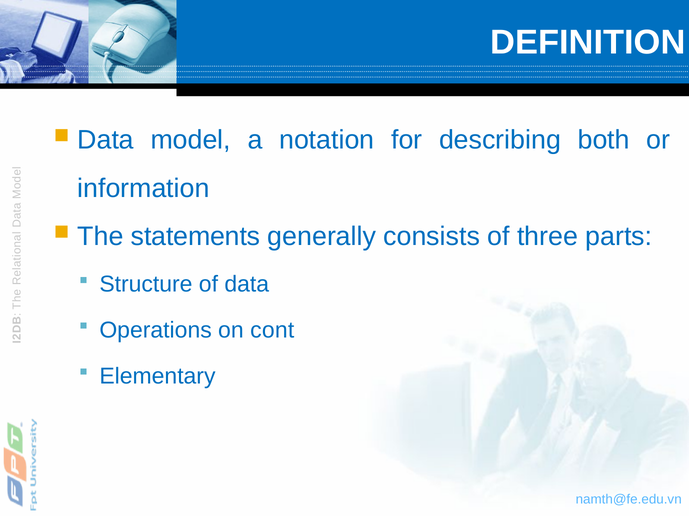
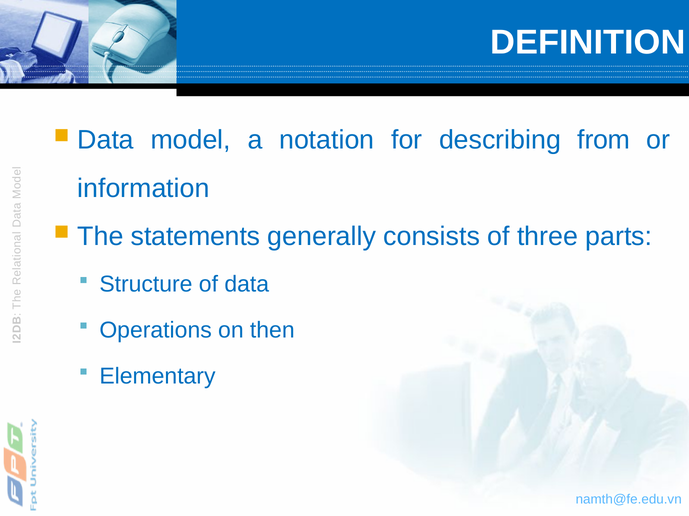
both: both -> from (604, 140)
cont: cont -> then (272, 331)
